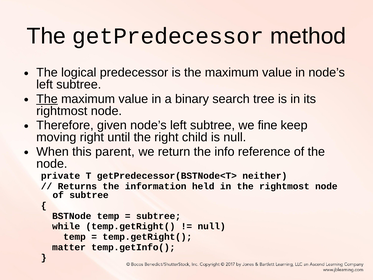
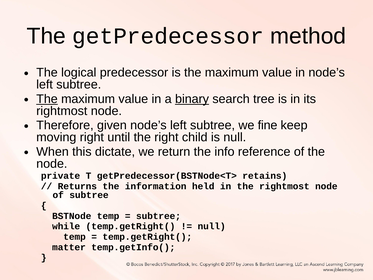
binary underline: none -> present (192, 99)
parent: parent -> dictate (115, 152)
neither: neither -> retains (265, 176)
